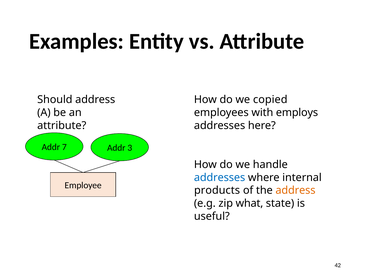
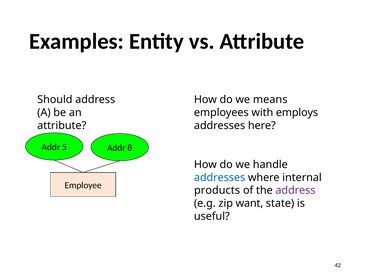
copied: copied -> means (270, 99)
7: 7 -> 5 (64, 147)
3: 3 -> 8 (130, 148)
address colour: orange -> purple (295, 190)
what: what -> want (249, 203)
